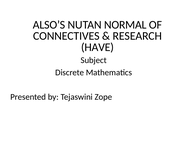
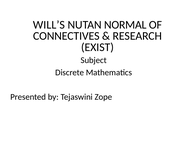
ALSO’S: ALSO’S -> WILL’S (49, 25)
HAVE: HAVE -> EXIST (97, 47)
